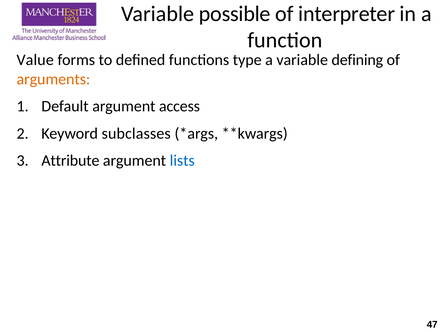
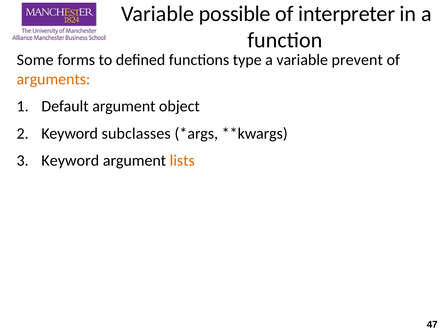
Value: Value -> Some (35, 60)
defining: defining -> prevent (357, 60)
access: access -> object (179, 106)
Attribute: Attribute -> Keyword (70, 160)
lists colour: blue -> orange (182, 160)
